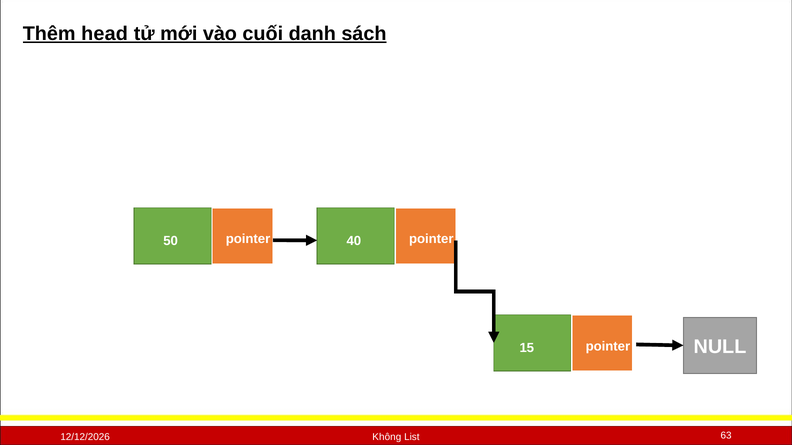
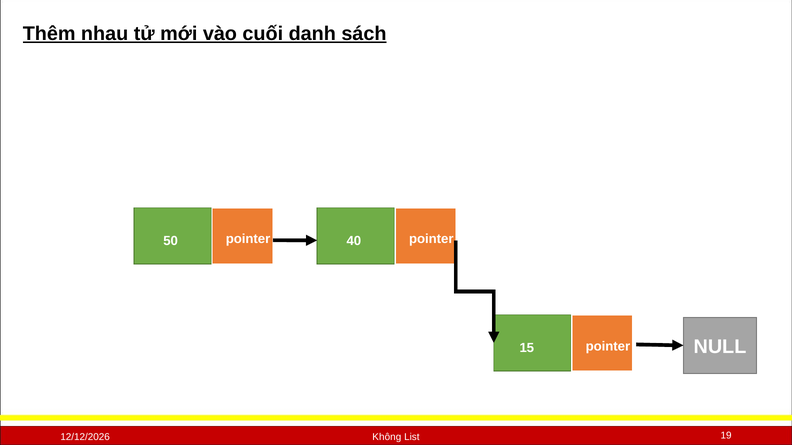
head: head -> nhau (105, 34)
63: 63 -> 19 (726, 436)
